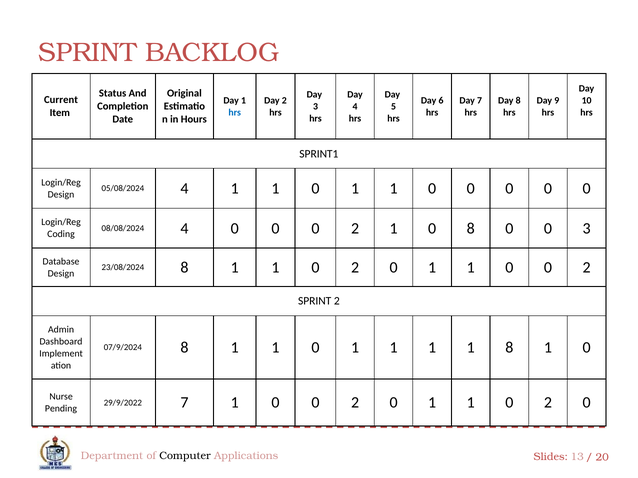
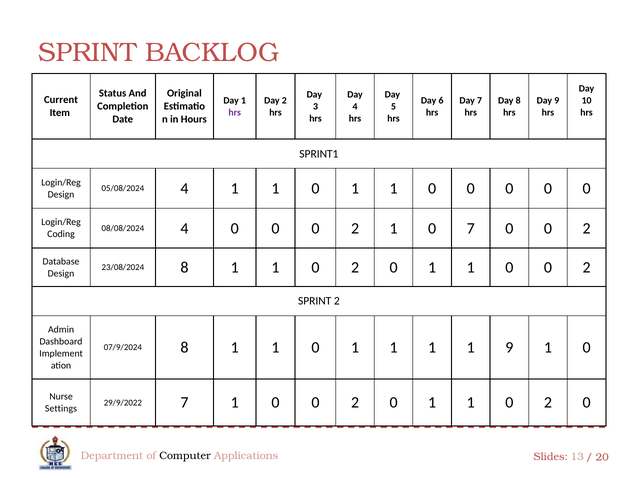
hrs colour: blue -> purple (235, 113)
0 8: 8 -> 7 (471, 228)
3: 3 -> 2 (587, 228)
1 8: 8 -> 9 (509, 348)
Pending: Pending -> Settings (61, 409)
